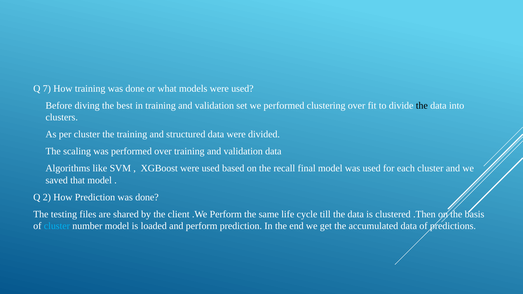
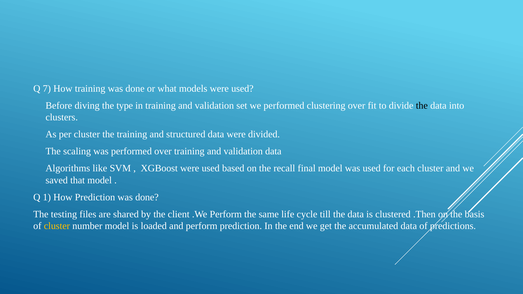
best: best -> type (125, 106)
2: 2 -> 1 (47, 197)
cluster colour: light blue -> yellow (57, 226)
